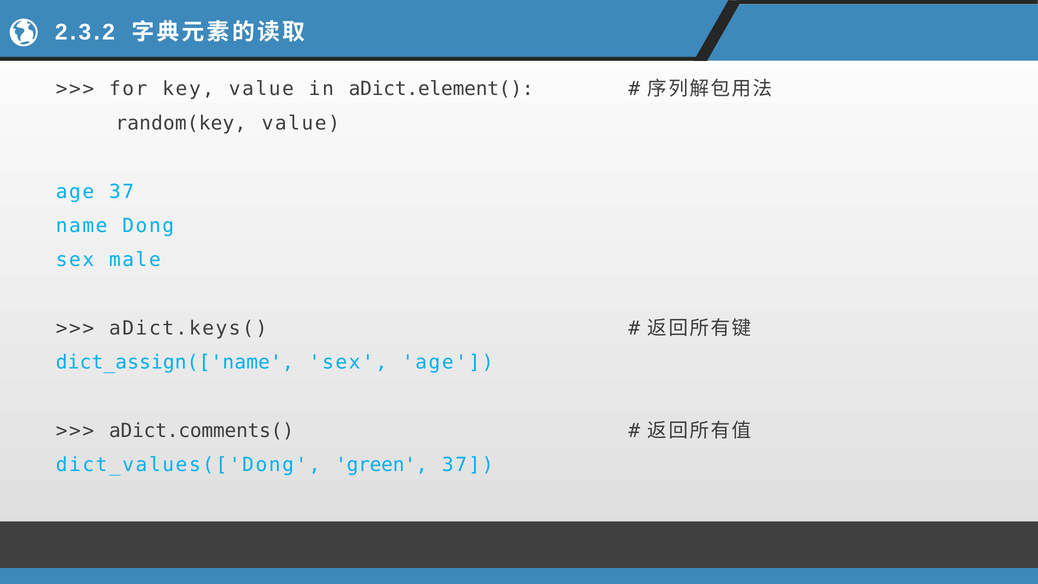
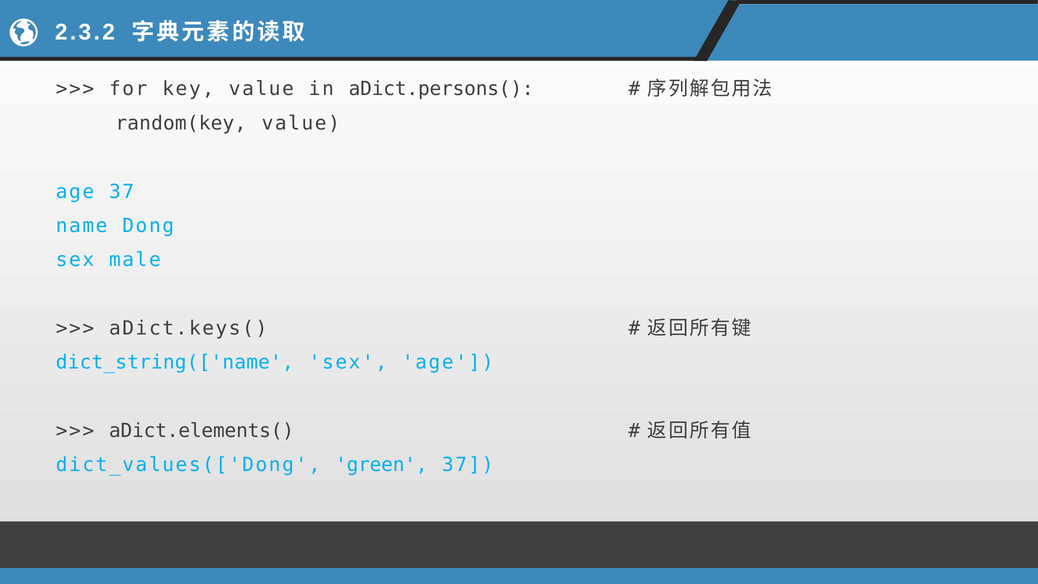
aDict.element(: aDict.element( -> aDict.persons( (441, 89)
dict_assign(['name: dict_assign(['name -> dict_string(['name (175, 362)
aDict.comments(: aDict.comments( -> aDict.elements( (202, 431)
